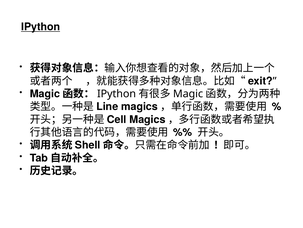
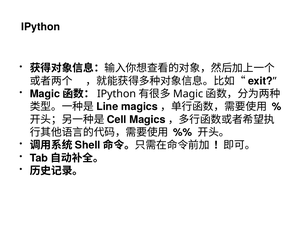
IPython underline: present -> none (41, 27)
